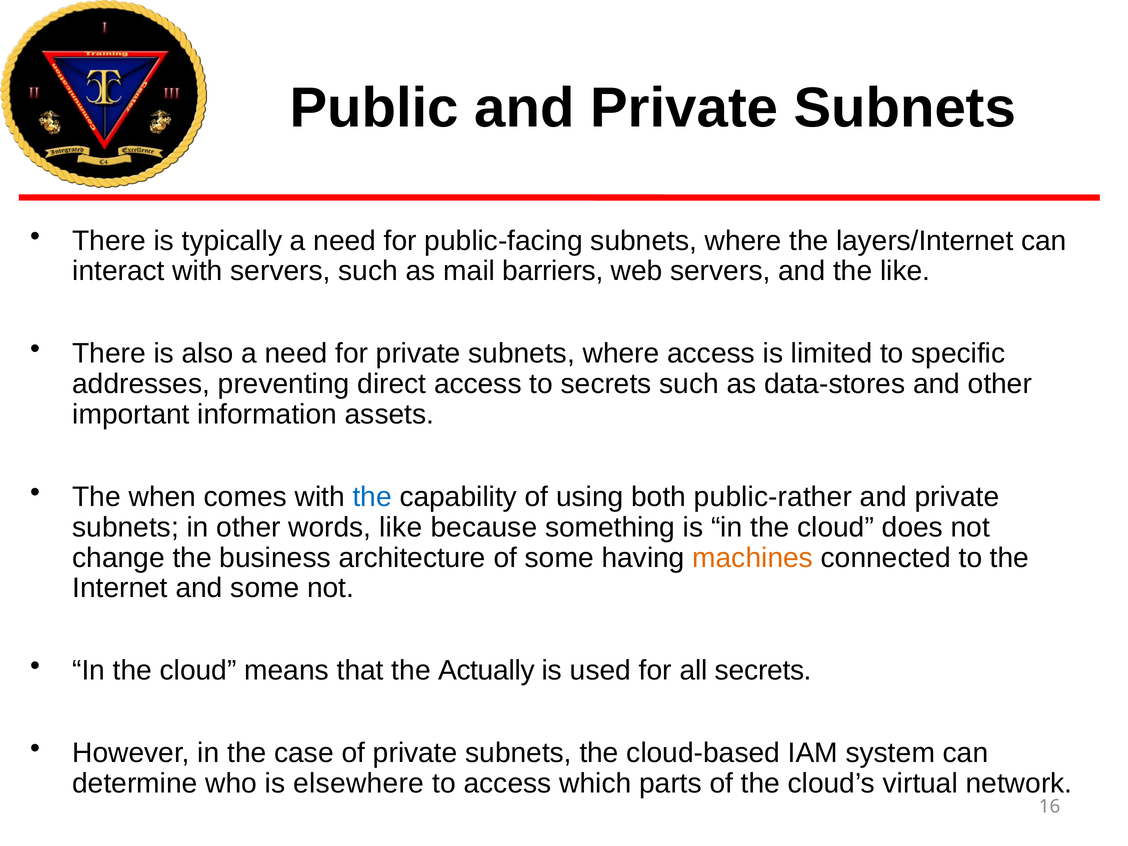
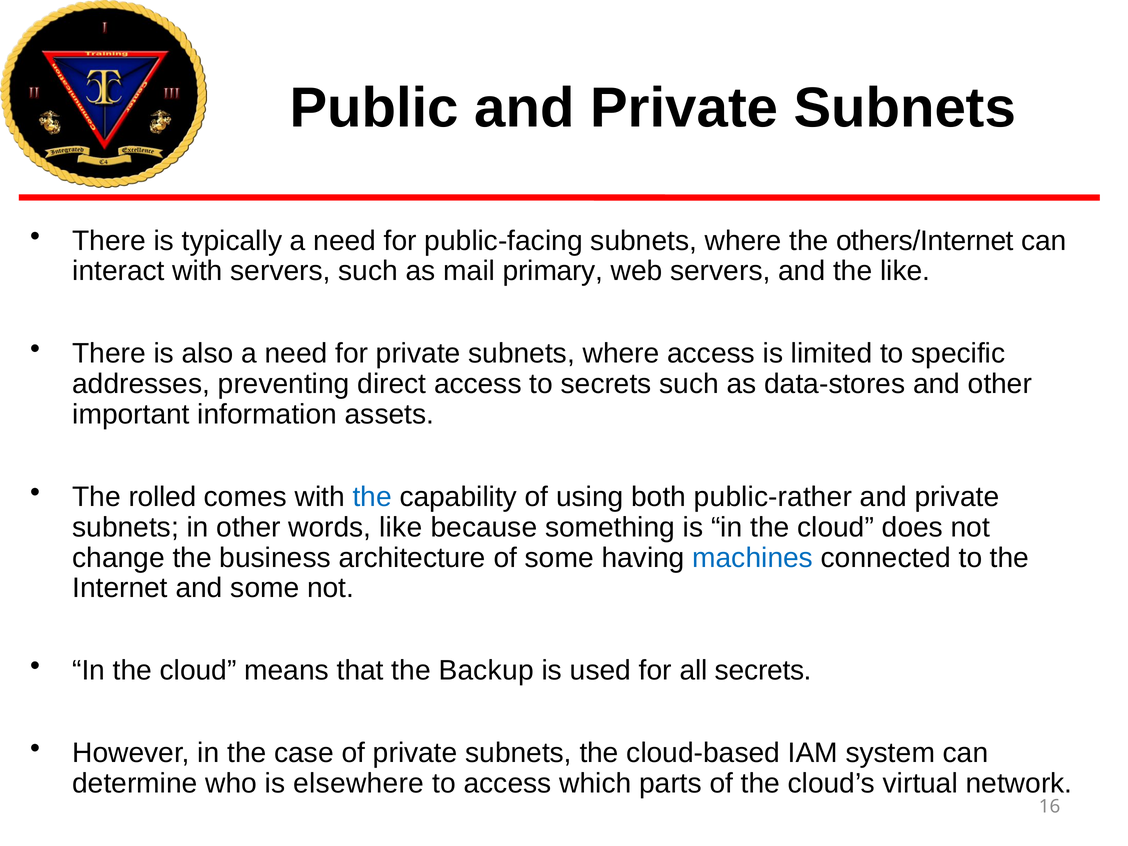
layers/Internet: layers/Internet -> others/Internet (925, 241)
barriers: barriers -> primary (553, 271)
when: when -> rolled (163, 497)
machines colour: orange -> blue (753, 558)
Actually: Actually -> Backup (486, 671)
